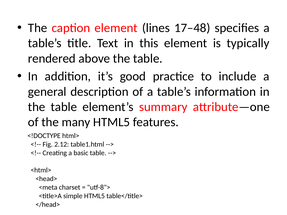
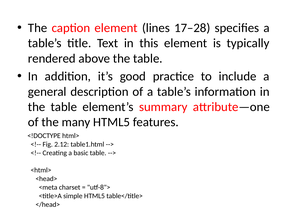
17–48: 17–48 -> 17–28 (192, 28)
